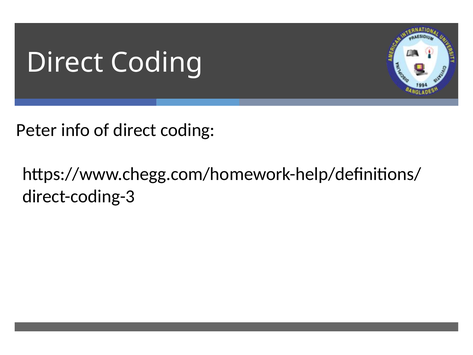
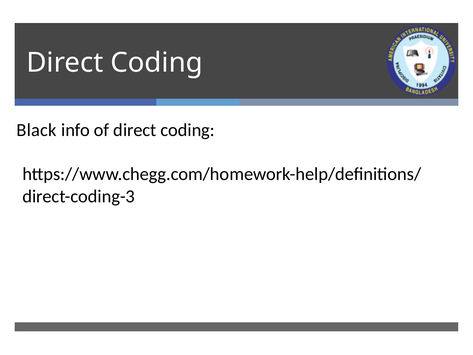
Peter: Peter -> Black (37, 130)
